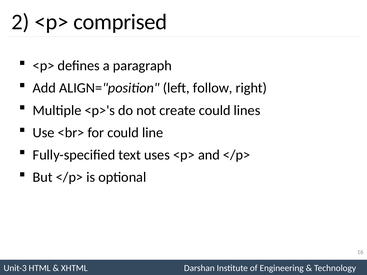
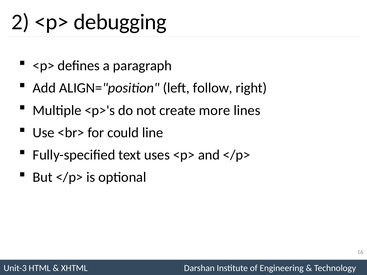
comprised: comprised -> debugging (120, 22)
create could: could -> more (215, 110)
